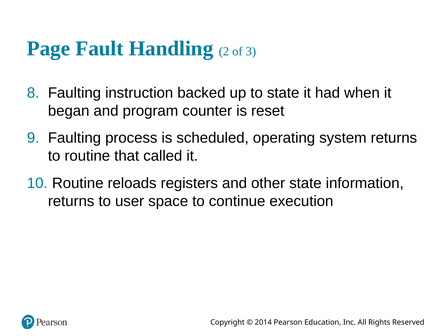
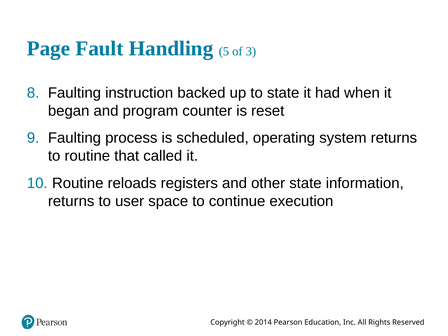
2: 2 -> 5 (224, 51)
